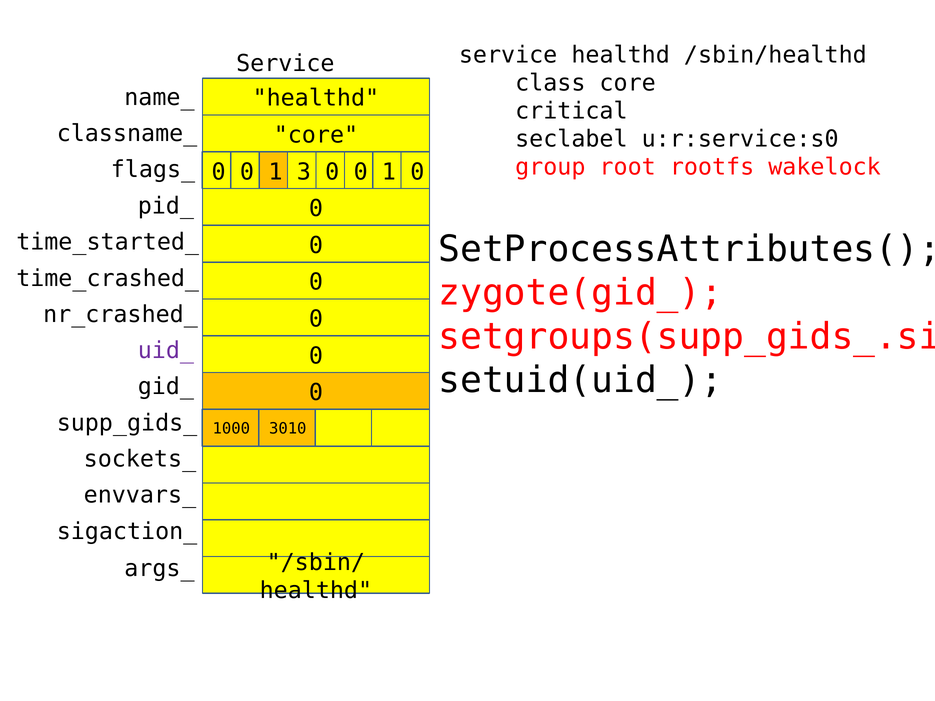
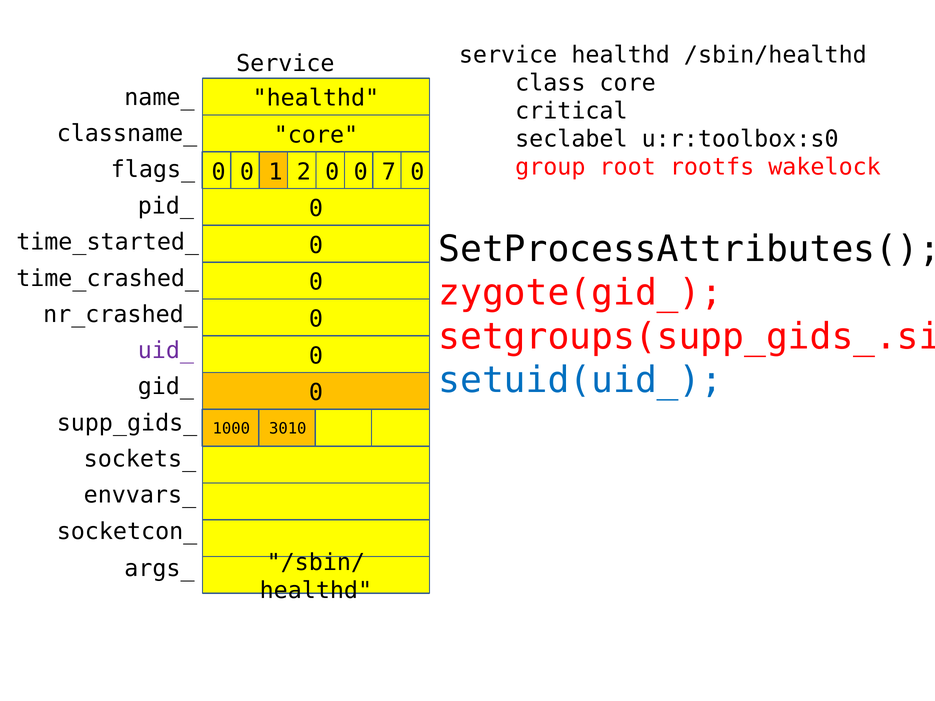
u:r:service:s0: u:r:service:s0 -> u:r:toolbox:s0 (740, 139)
3: 3 -> 2 (304, 172)
1: 1 -> 7 (389, 172)
setuid(uid_ colour: black -> blue (580, 380)
sigaction_: sigaction_ -> socketcon_ (127, 532)
